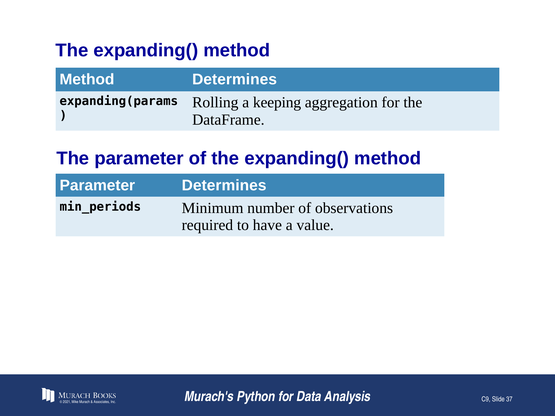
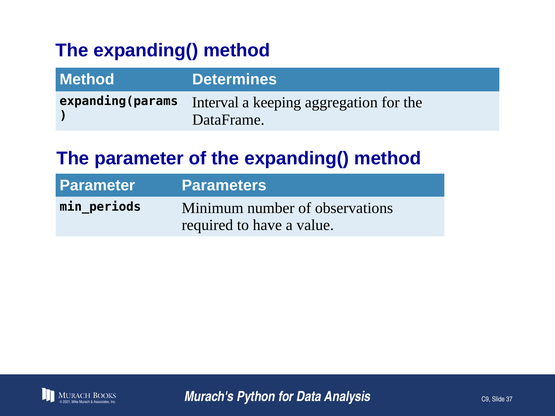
Rolling: Rolling -> Interval (215, 103)
Parameter Determines: Determines -> Parameters (224, 186)
